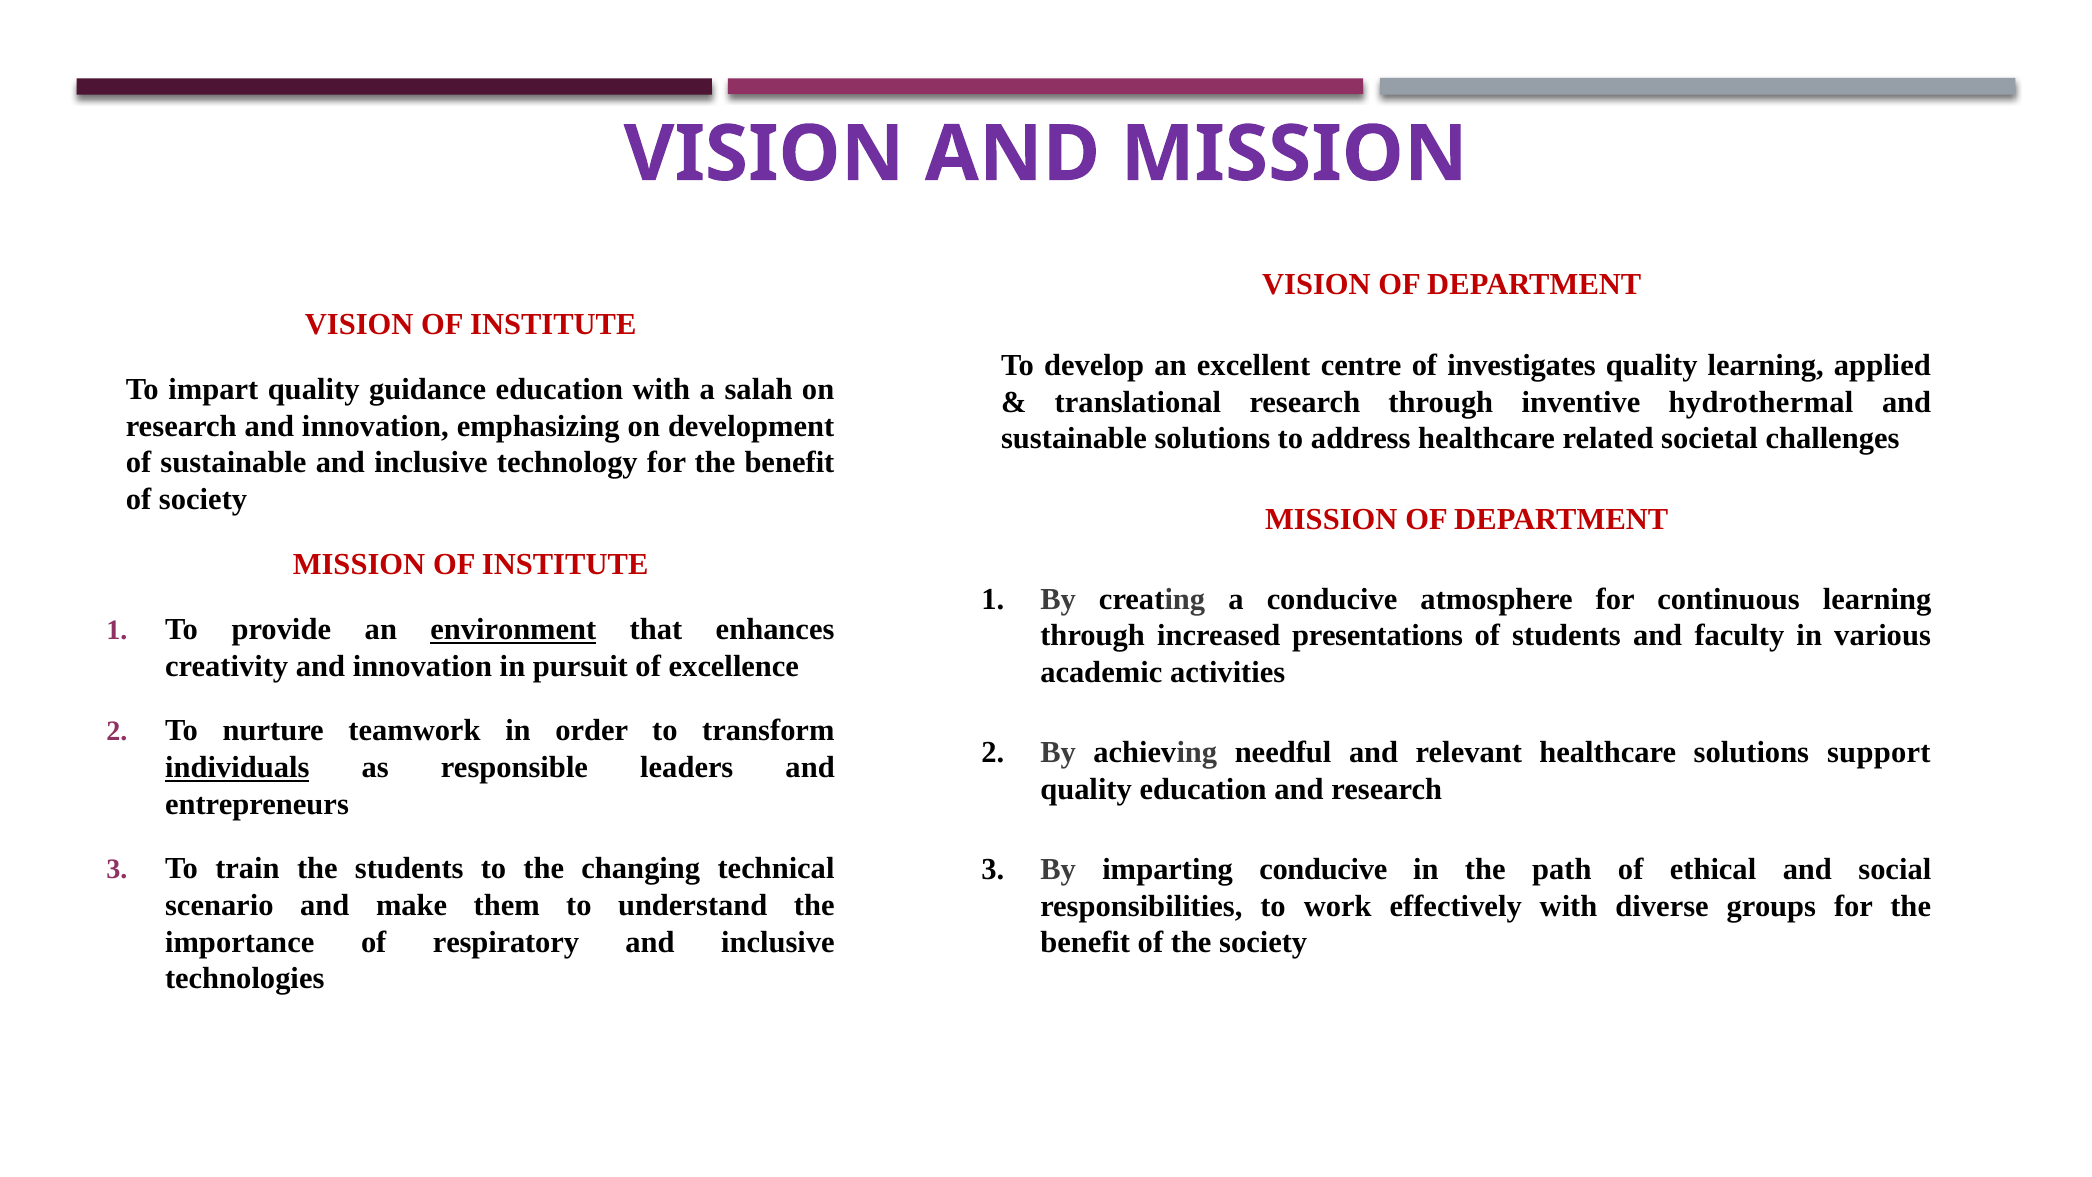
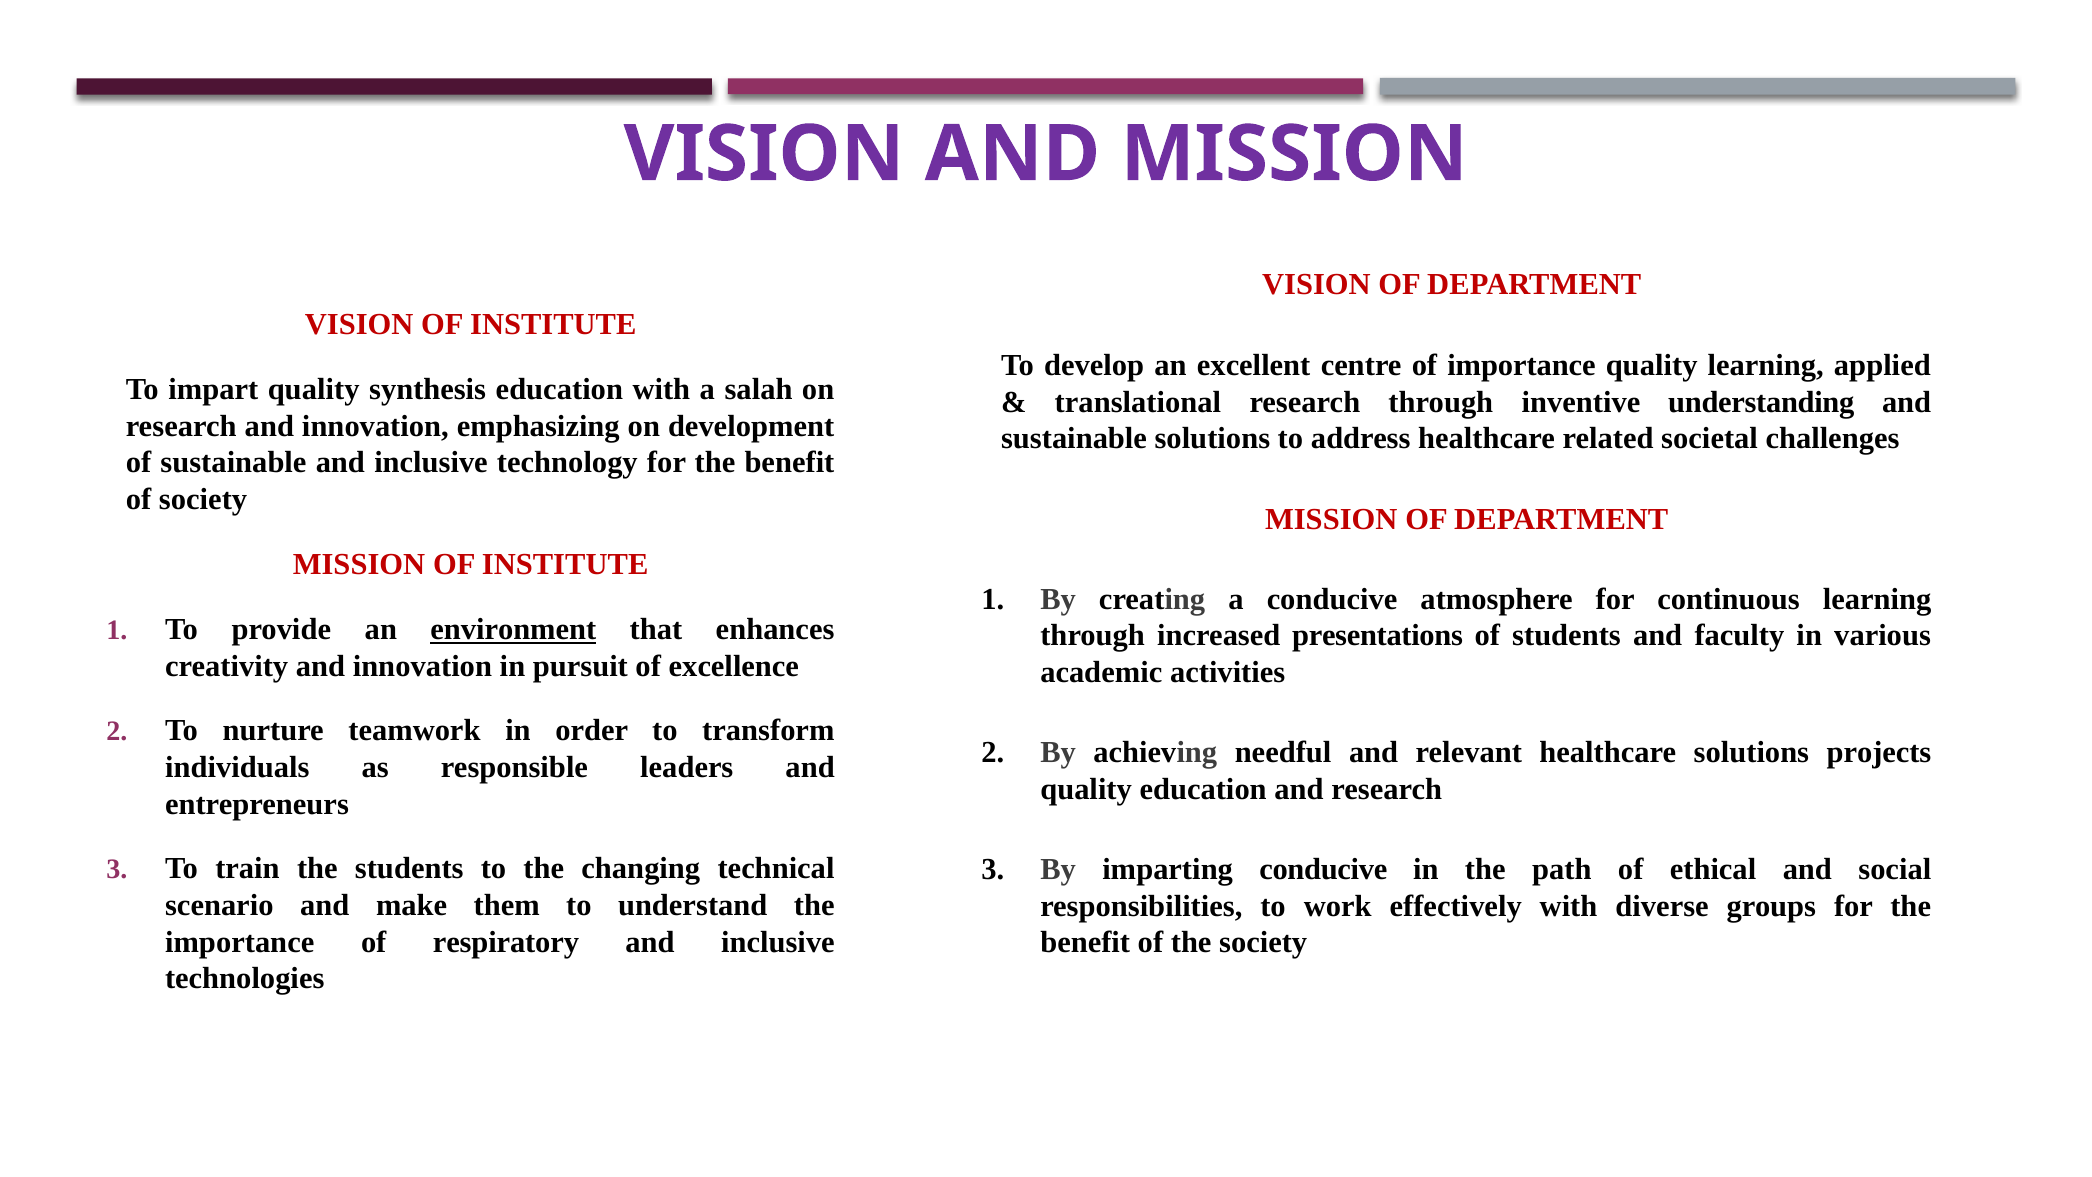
of investigates: investigates -> importance (1521, 365)
guidance: guidance -> synthesis (428, 389)
hydrothermal: hydrothermal -> understanding (1761, 402)
support: support -> projects (1879, 753)
individuals underline: present -> none (237, 767)
